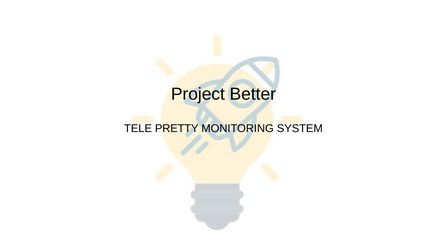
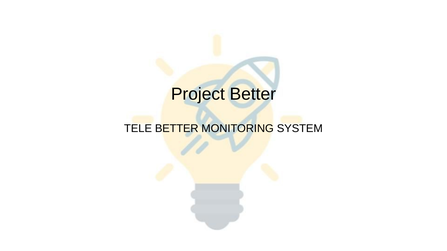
TELE PRETTY: PRETTY -> BETTER (177, 129)
